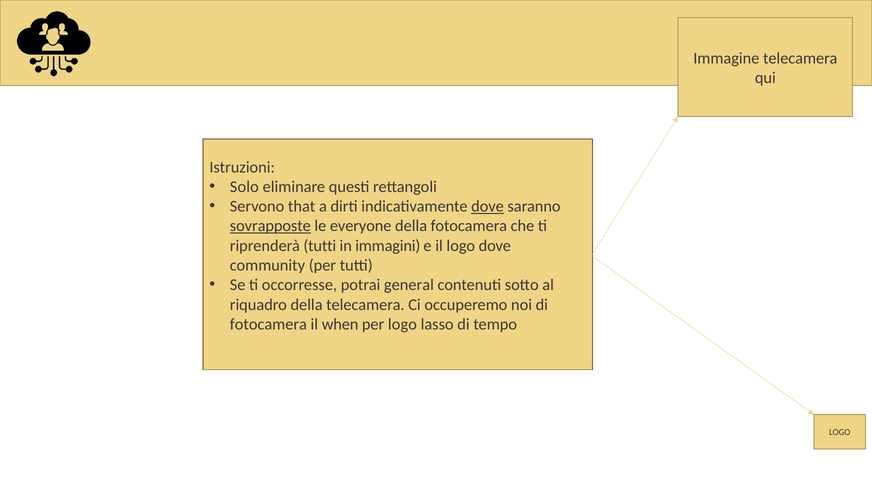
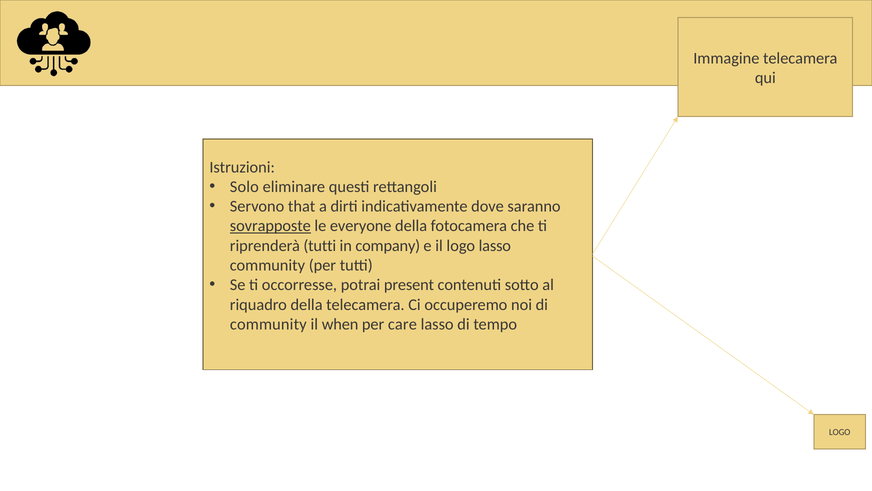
dove underline: present -> none (488, 206)
immagini: immagini -> company (388, 245)
logo dove: dove -> lasso (495, 245)
general: general -> present (409, 285)
fotocamera: fotocamera -> community (268, 324)
per logo: logo -> care (402, 324)
